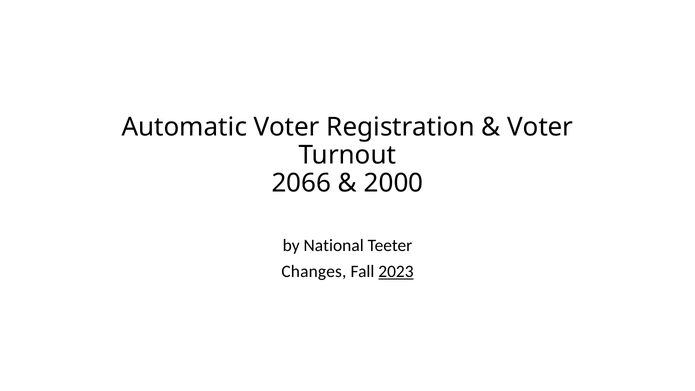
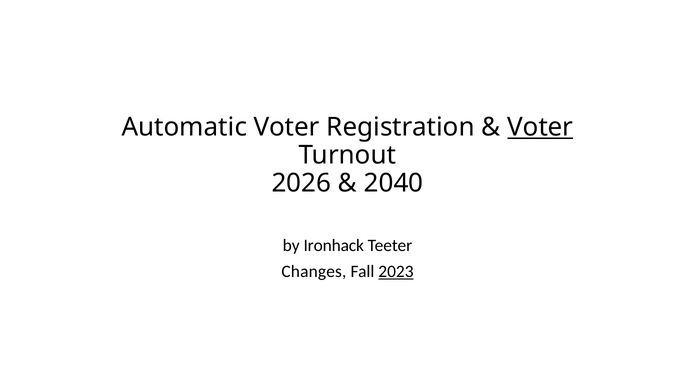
Voter underline: none -> present (540, 127)
2066: 2066 -> 2026 (301, 183)
2000: 2000 -> 2040 (394, 183)
National: National -> Ironhack (334, 245)
